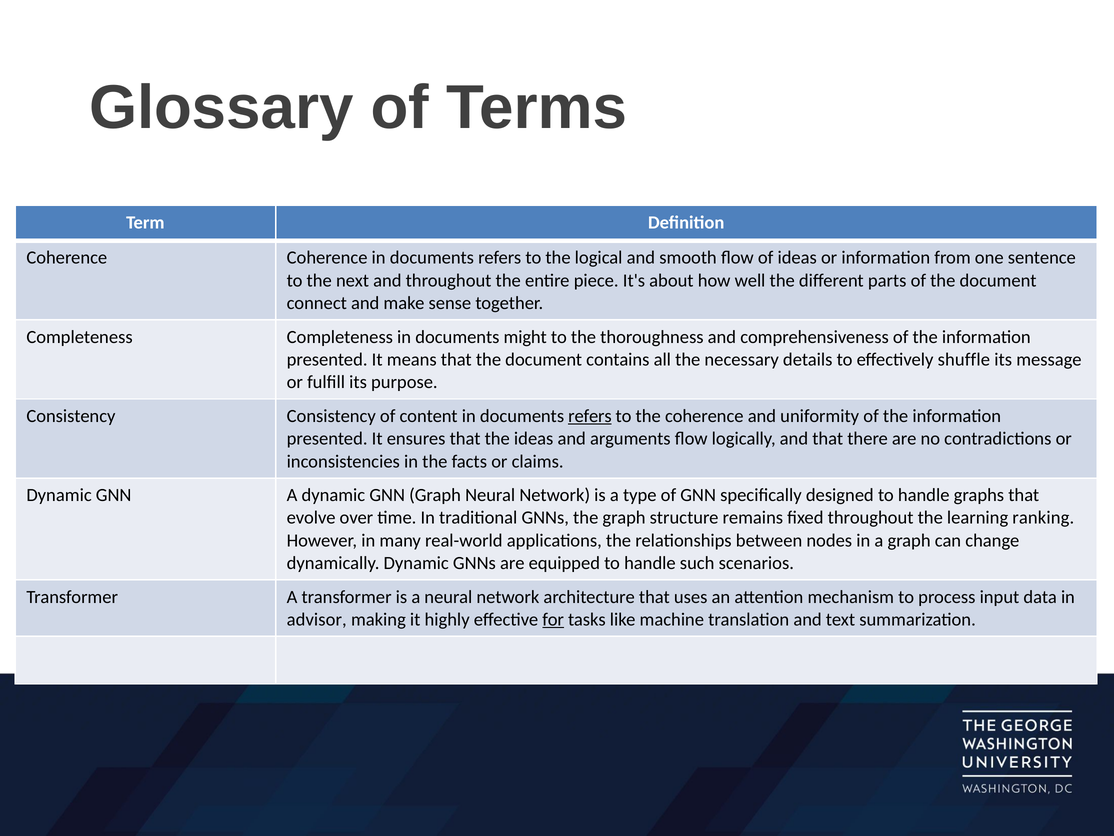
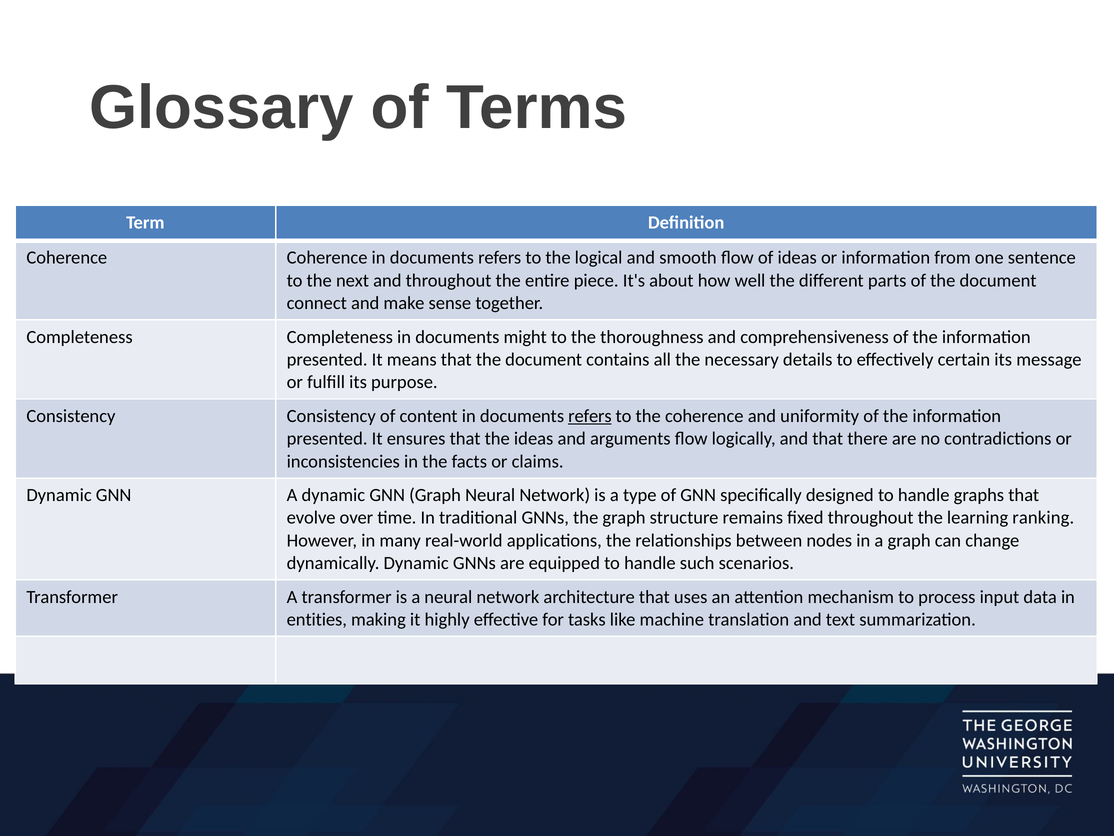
shuffle: shuffle -> certain (964, 359)
advisor: advisor -> entities (317, 619)
for underline: present -> none (553, 619)
